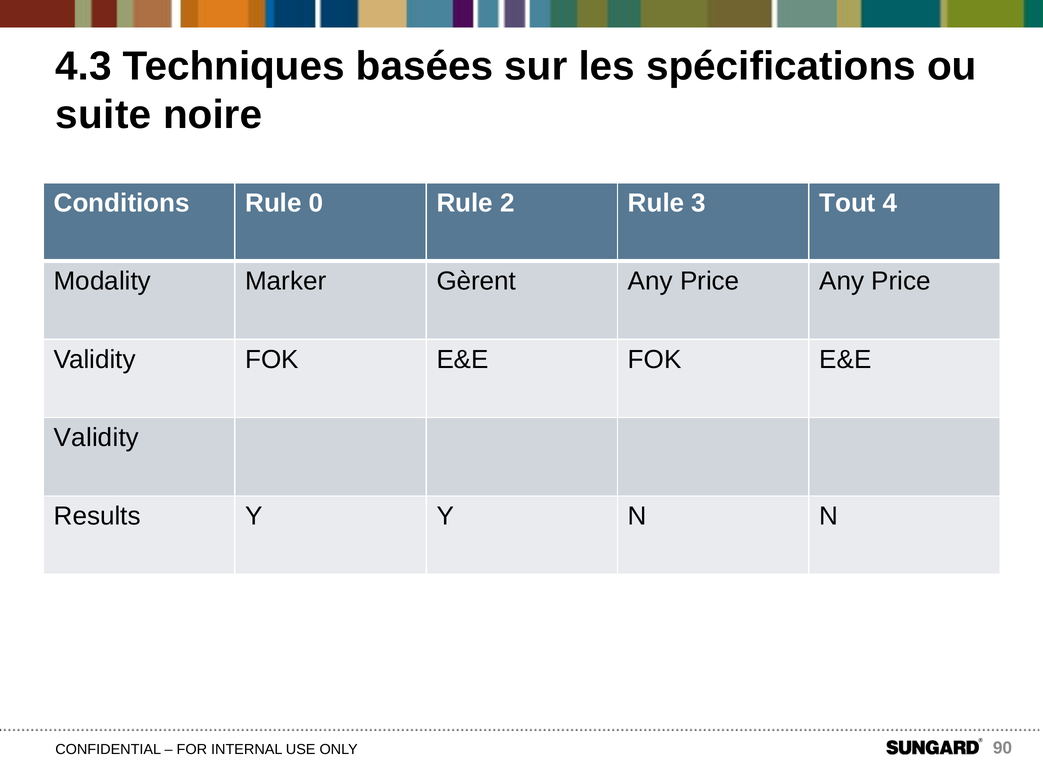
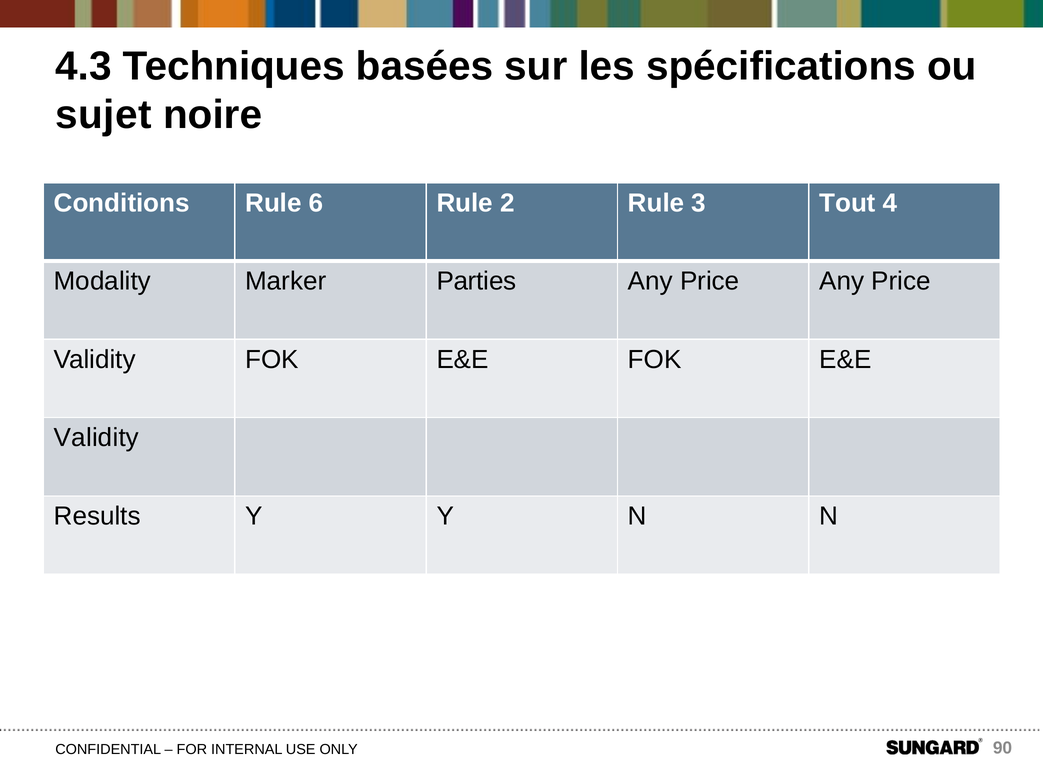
suite: suite -> sujet (103, 115)
0: 0 -> 6 (316, 203)
Gèrent: Gèrent -> Parties (476, 281)
